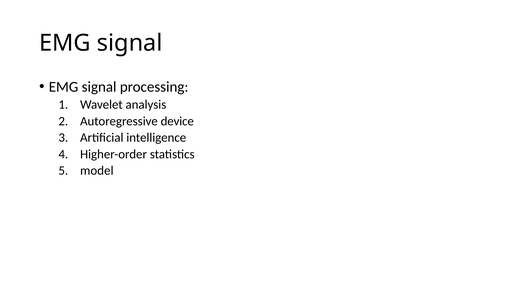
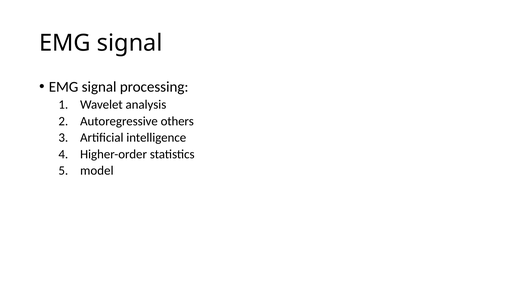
device: device -> others (177, 121)
